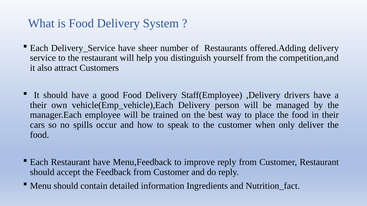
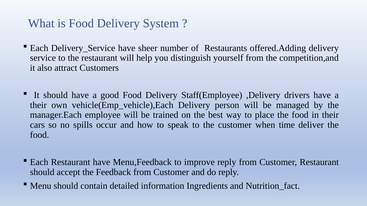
only: only -> time (287, 125)
